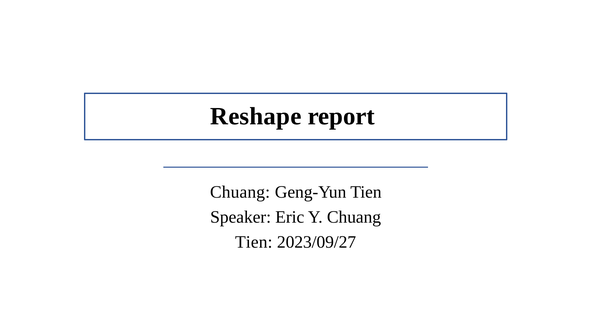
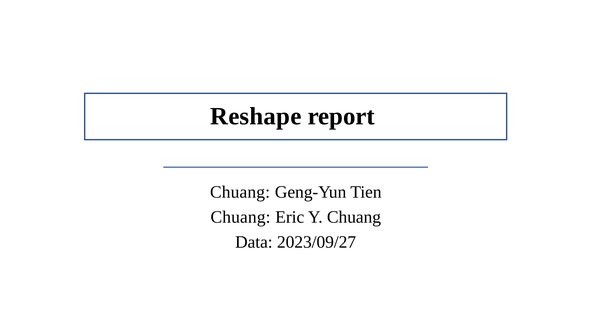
Speaker: Speaker -> Chuang (241, 217)
Tien: Tien -> Data (254, 242)
